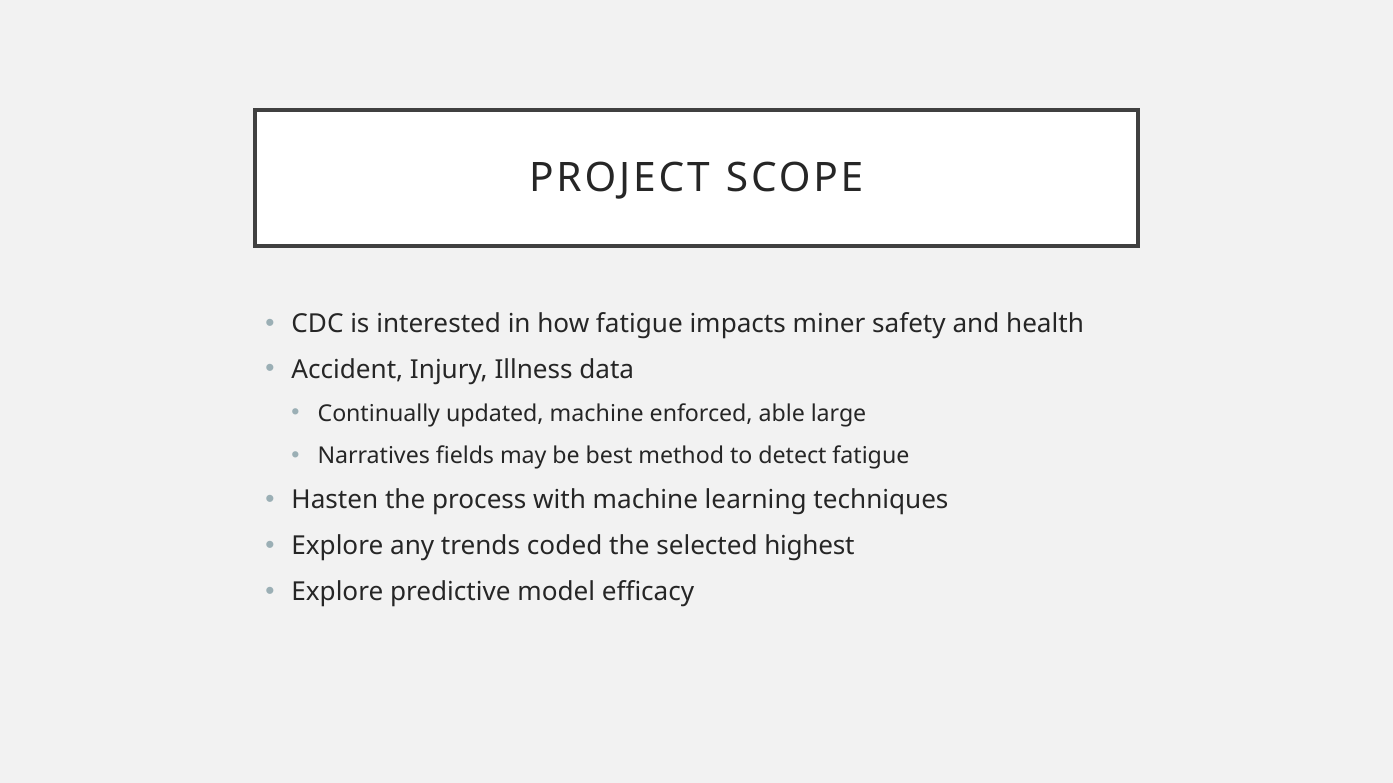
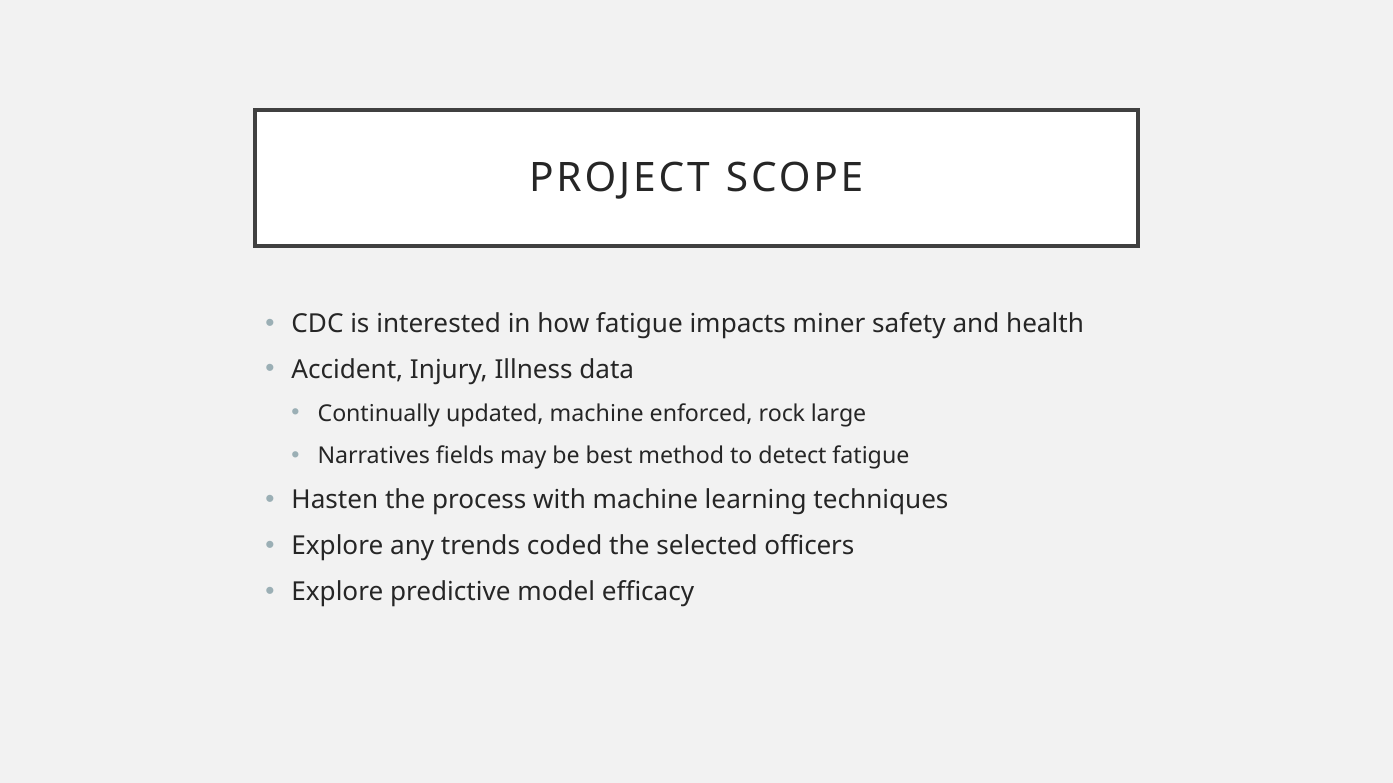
able: able -> rock (782, 414)
highest: highest -> officers (809, 546)
